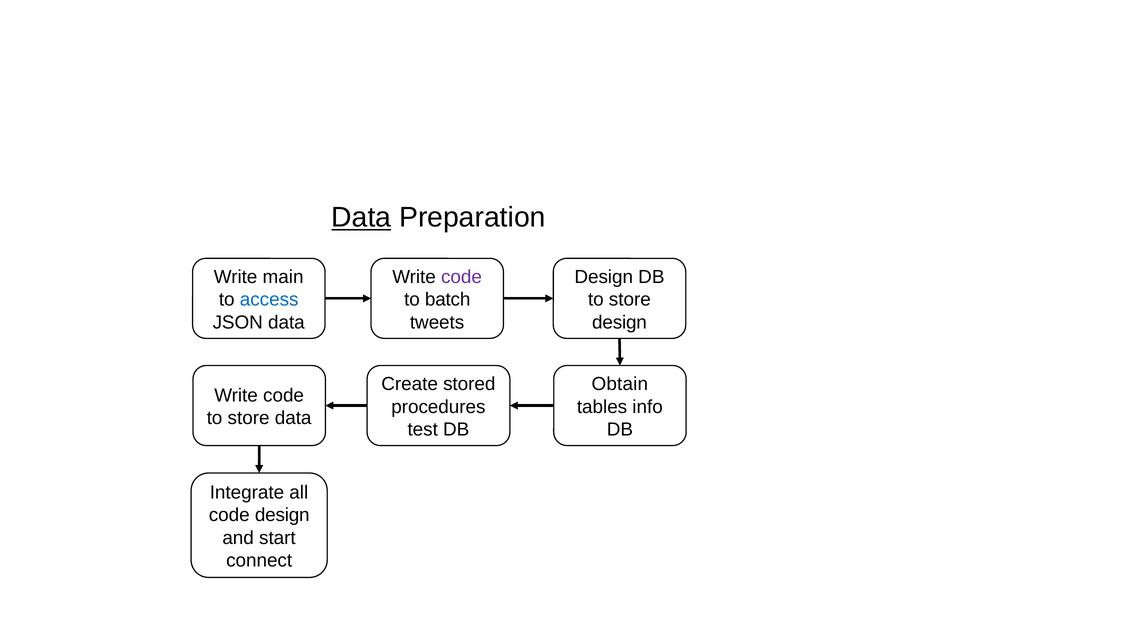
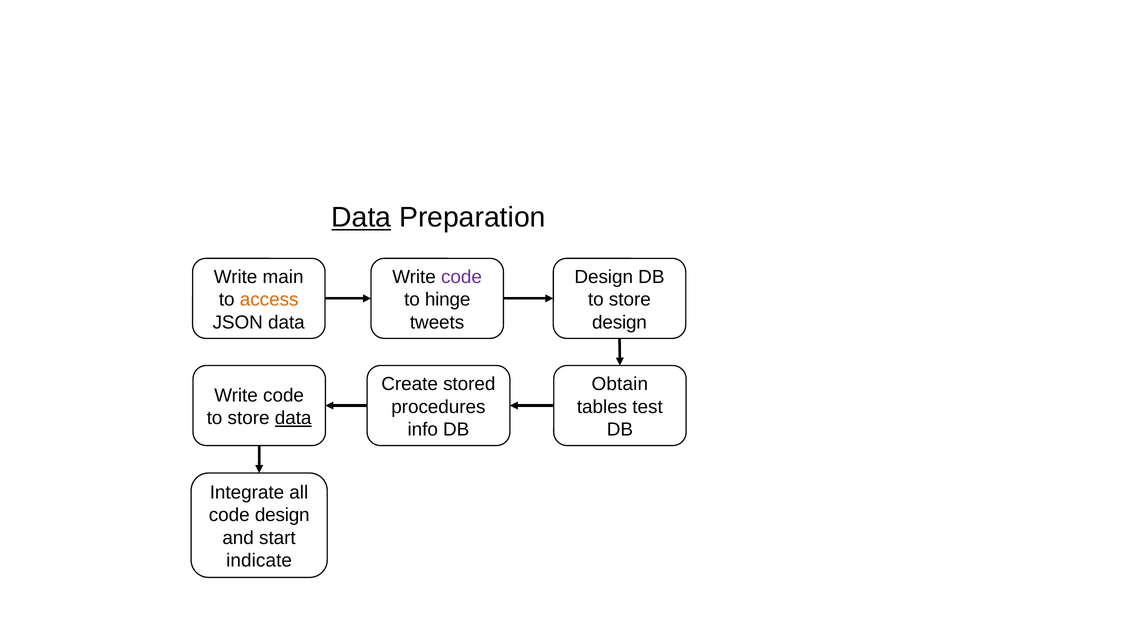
access colour: blue -> orange (269, 299)
batch: batch -> hinge (448, 299)
info: info -> test (648, 406)
data underline: none -> present (293, 418)
test: test -> info (423, 429)
connect: connect -> indicate (259, 560)
